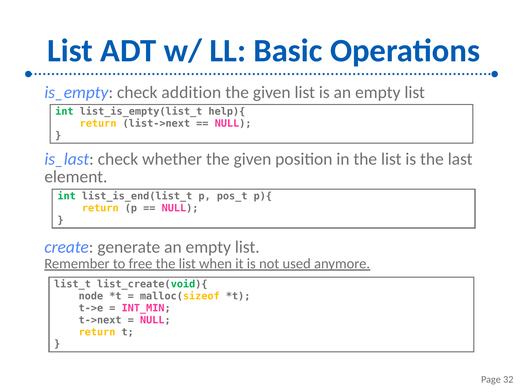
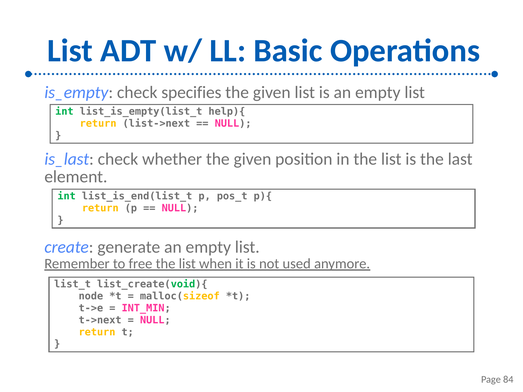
addition: addition -> specifies (191, 92)
32: 32 -> 84 (508, 380)
